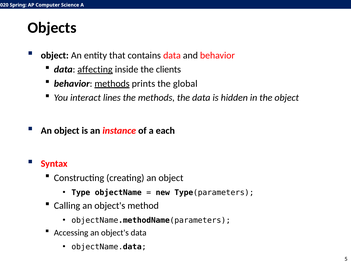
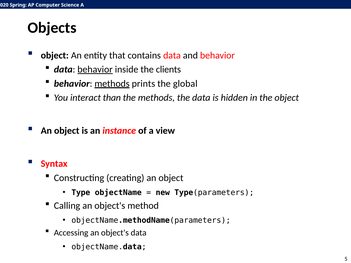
data affecting: affecting -> behavior (95, 69)
lines: lines -> than (112, 98)
each: each -> view (165, 131)
